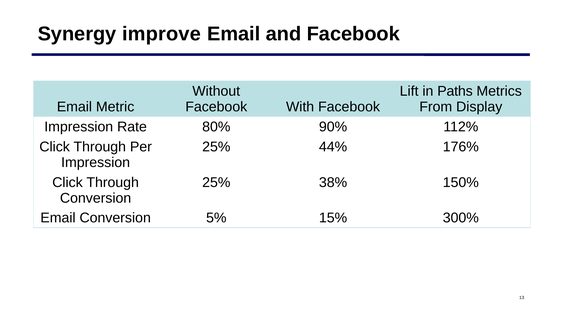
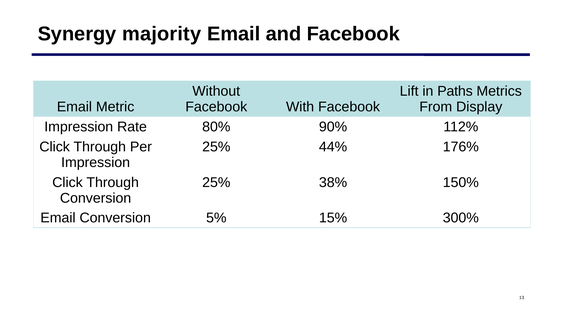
improve: improve -> majority (162, 34)
